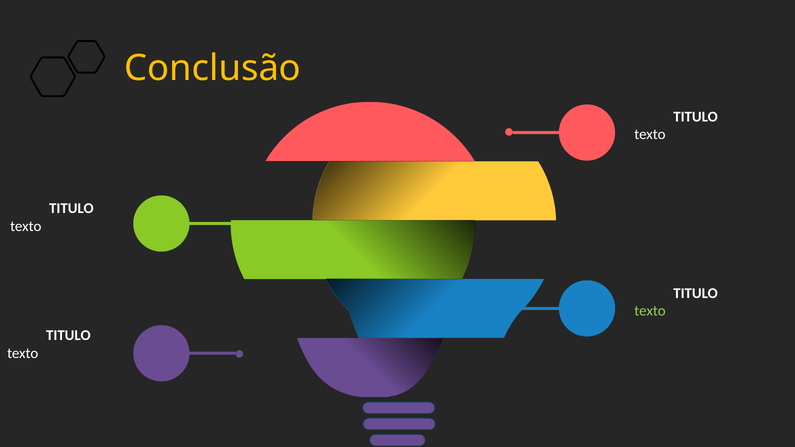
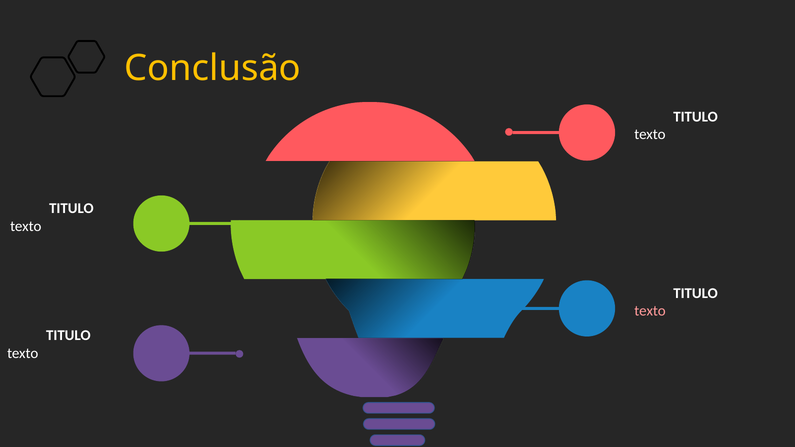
texto colour: light green -> pink (650, 311)
